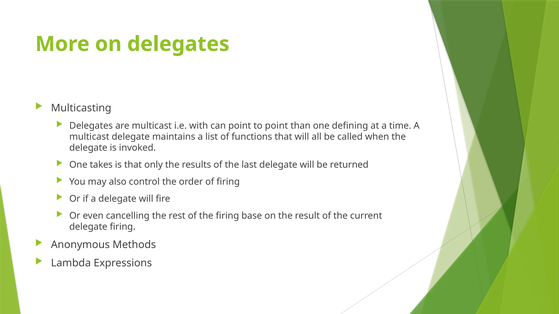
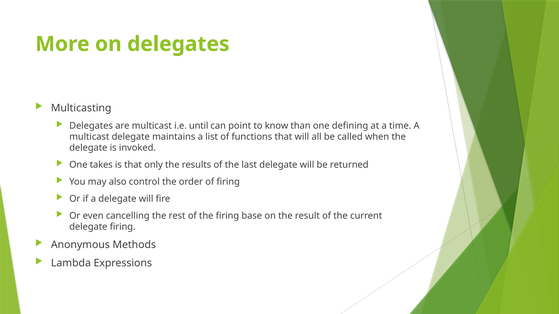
with: with -> until (199, 126)
to point: point -> know (277, 126)
